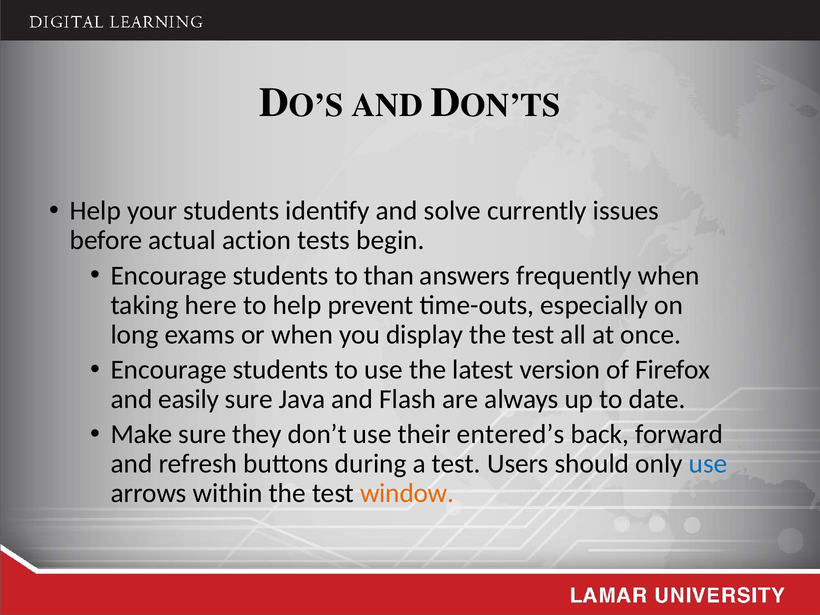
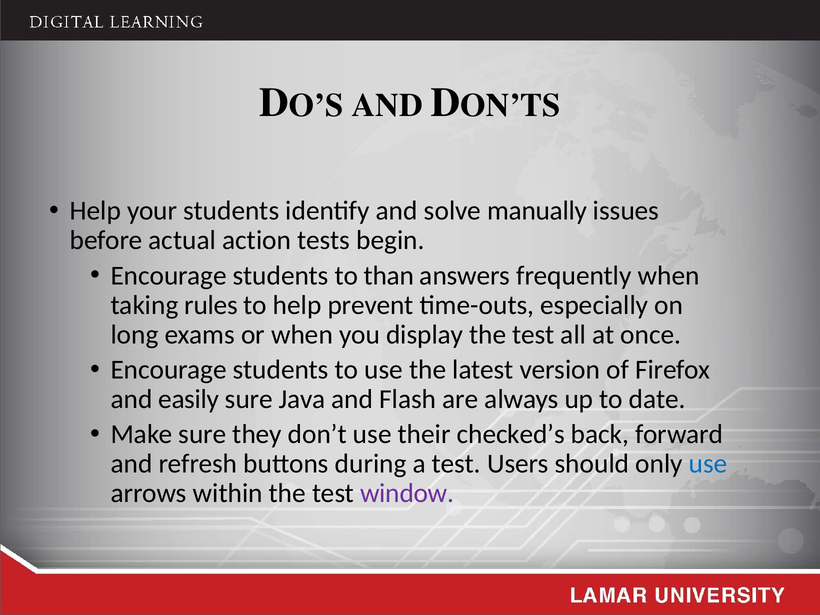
currently: currently -> manually (537, 211)
here: here -> rules (211, 305)
entered’s: entered’s -> checked’s (511, 434)
window colour: orange -> purple (407, 493)
